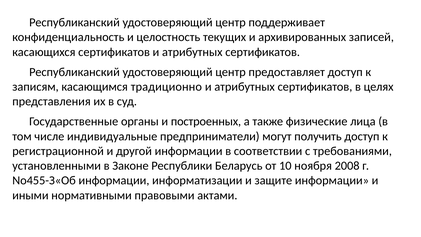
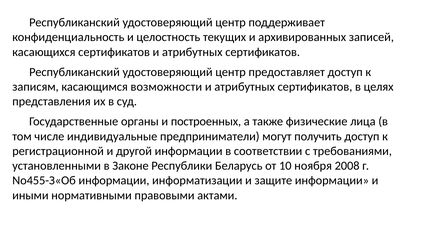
традиционно: традиционно -> возможности (166, 87)
